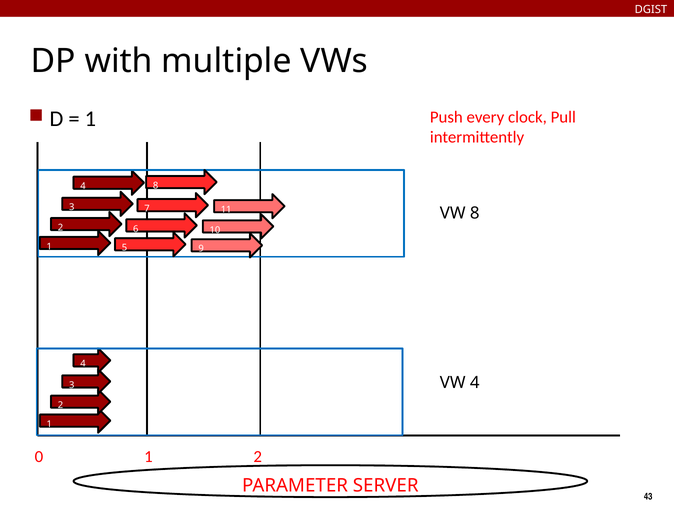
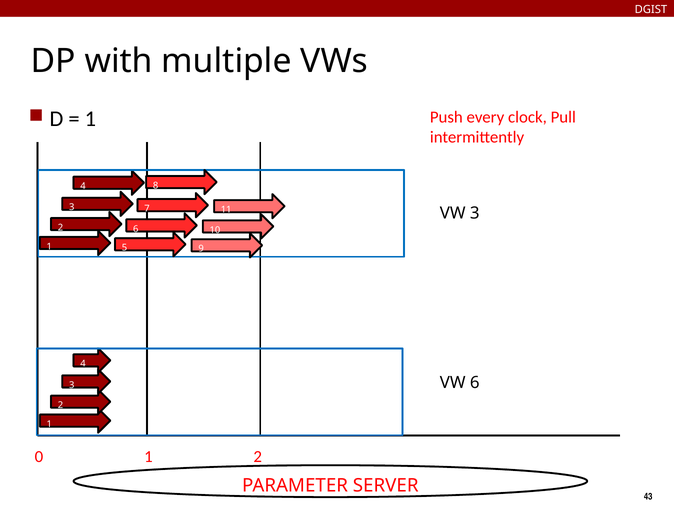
VW 8: 8 -> 3 (475, 213)
VW 4: 4 -> 6 (475, 383)
